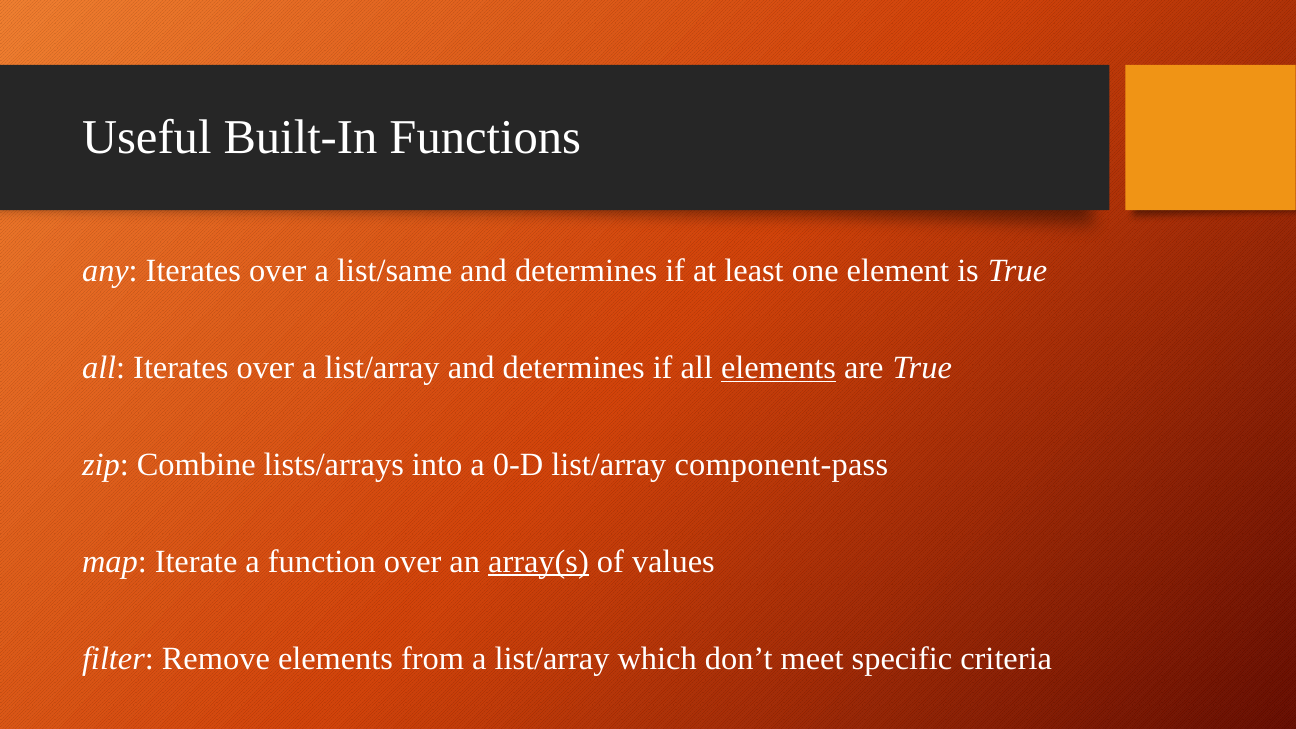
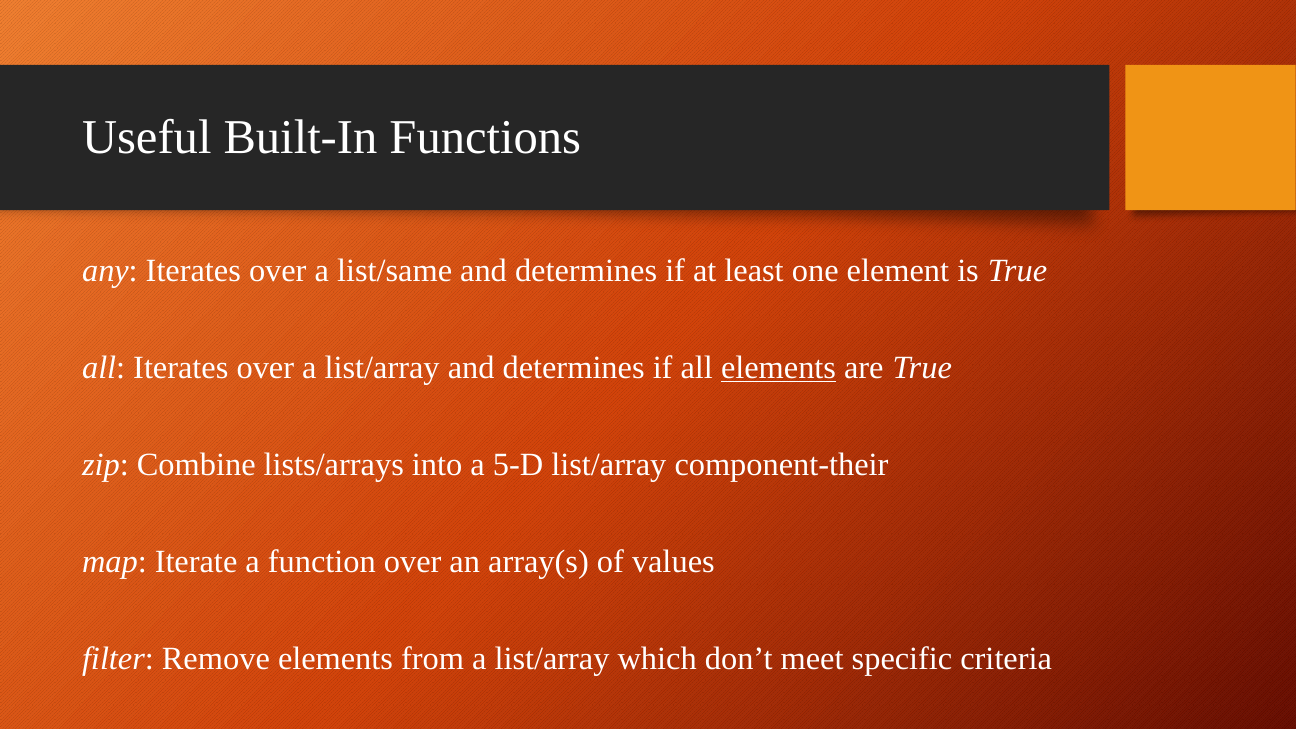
0-D: 0-D -> 5-D (518, 465)
component-pass: component-pass -> component-their (781, 465)
array(s underline: present -> none (538, 561)
